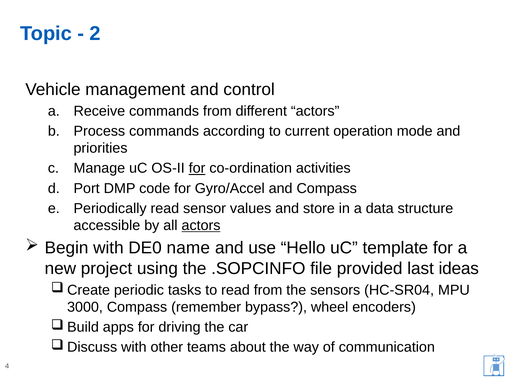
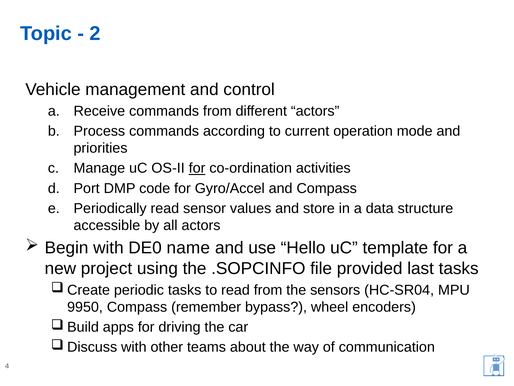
actors underline: present -> none (201, 225)
last ideas: ideas -> tasks (459, 268)
3000: 3000 -> 9950 (85, 307)
